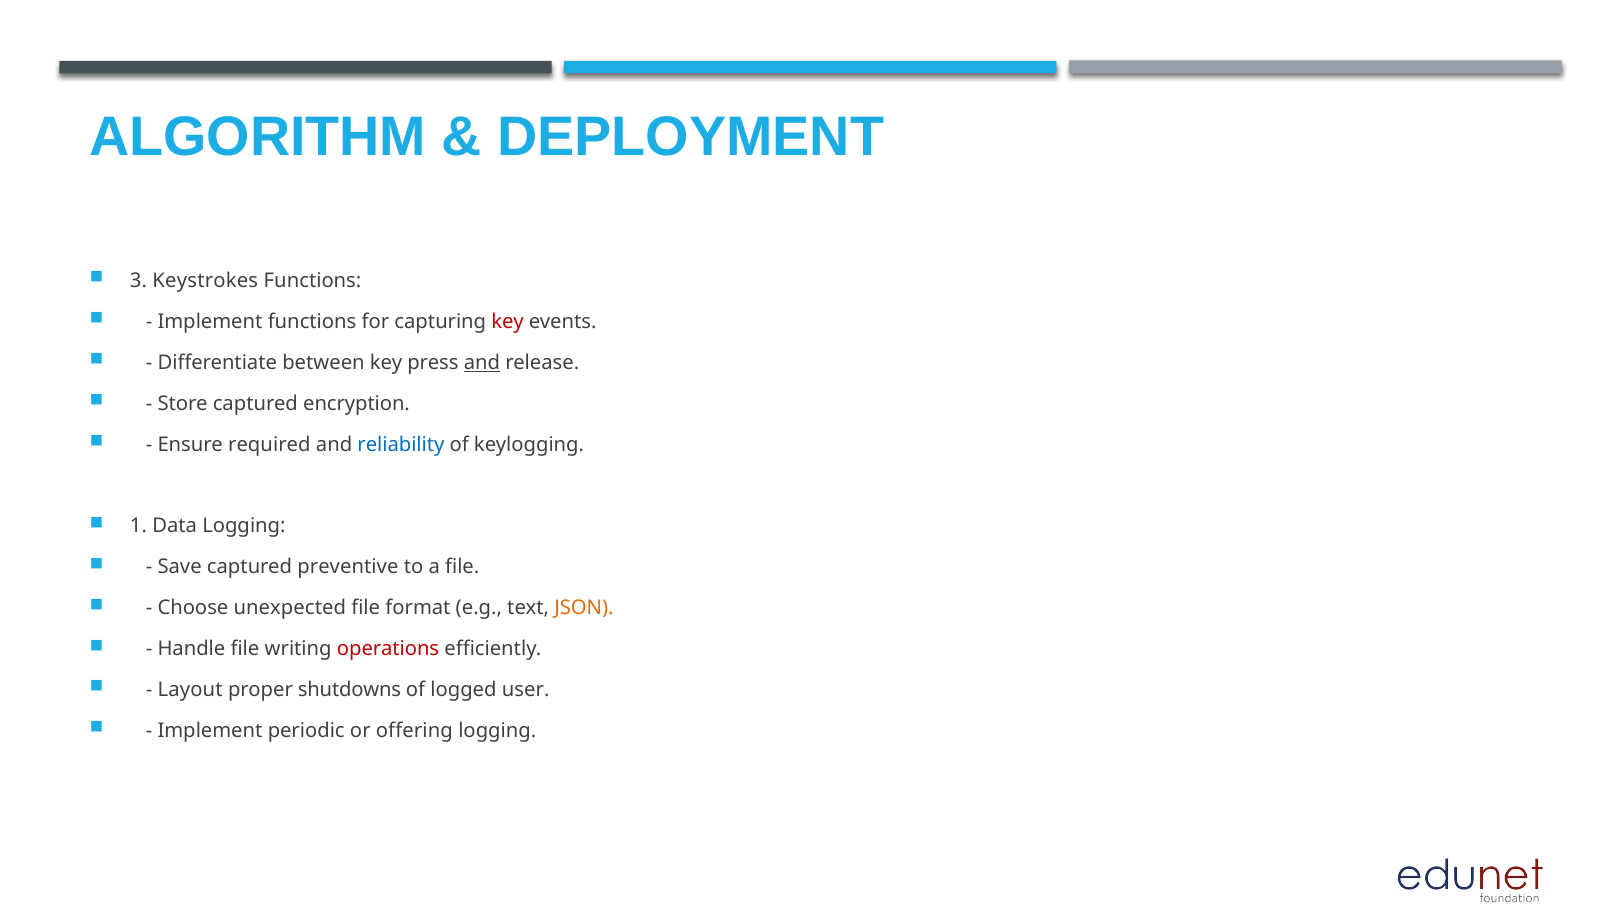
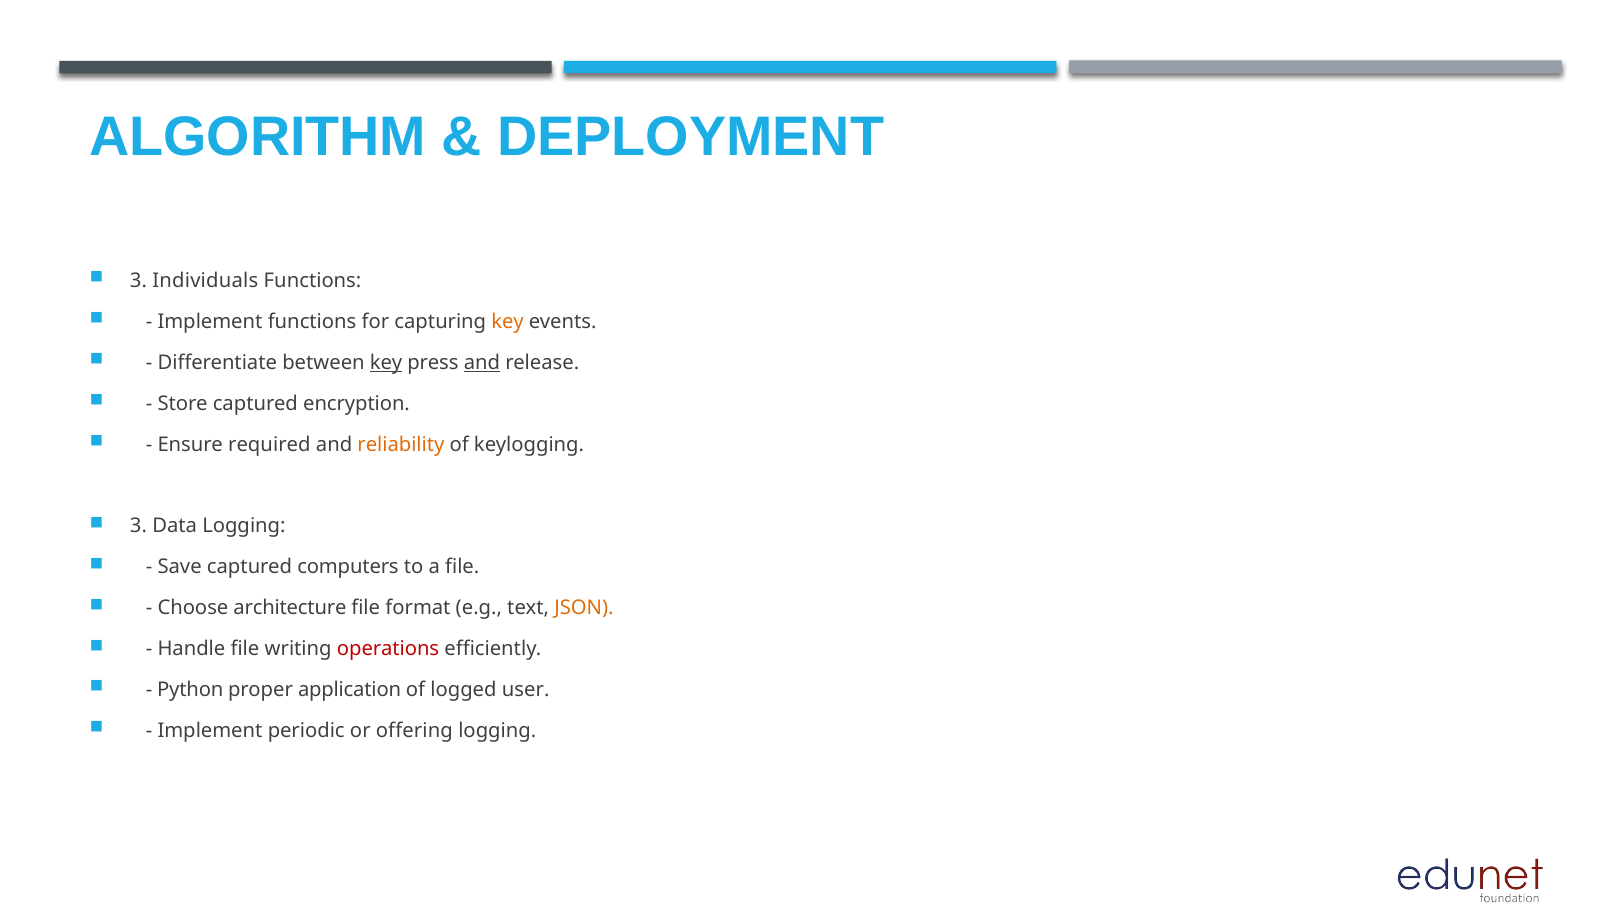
Keystrokes: Keystrokes -> Individuals (205, 281)
key colour: red -> orange (508, 321)
key underline: none -> present (386, 362)
reliability colour: blue -> orange (401, 444)
1: 1 -> 3 (138, 526)
preventive: preventive -> computers (348, 567)
unexpected: unexpected -> architecture (290, 608)
Layout: Layout -> Python (190, 690)
shutdowns: shutdowns -> application (350, 690)
